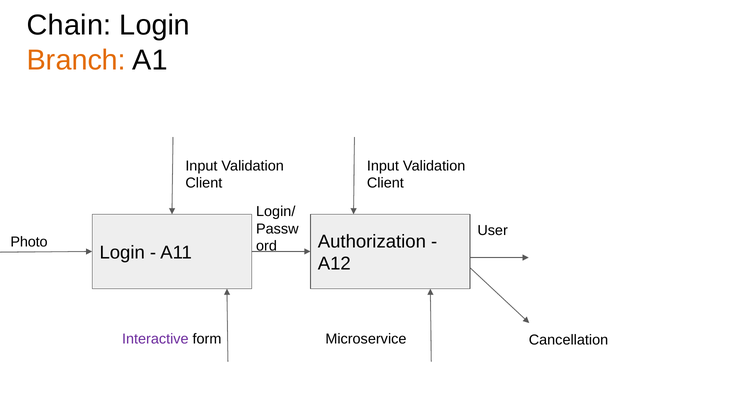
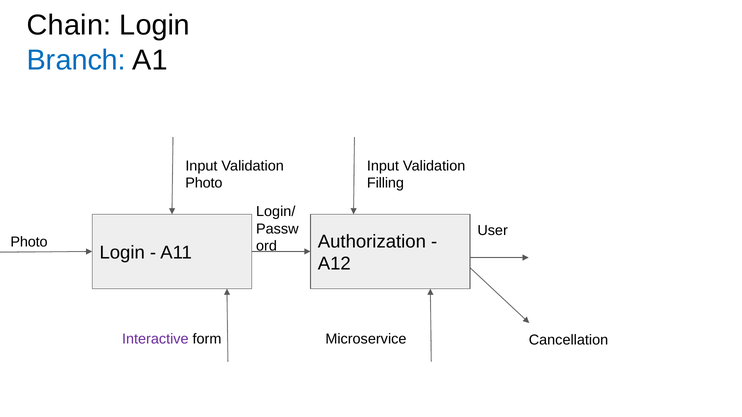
Branch colour: orange -> blue (76, 60)
Client: Client -> Photo (204, 183)
Client: Client -> Filling (385, 183)
